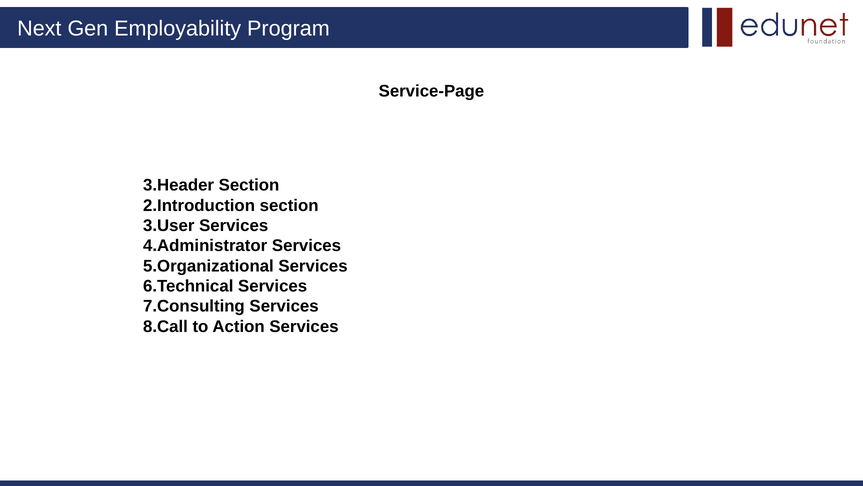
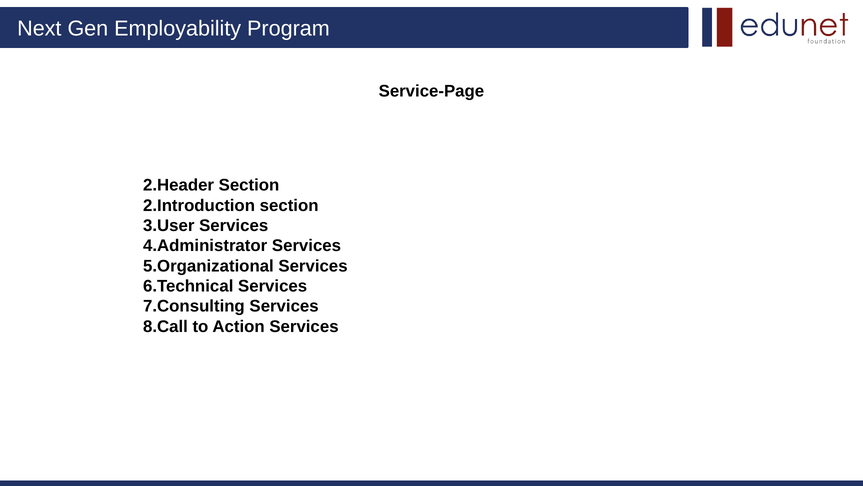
3.Header: 3.Header -> 2.Header (179, 185)
